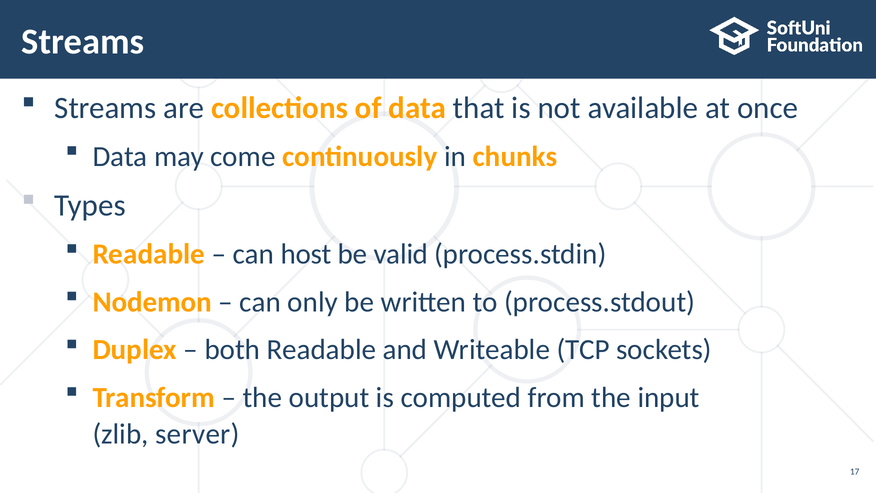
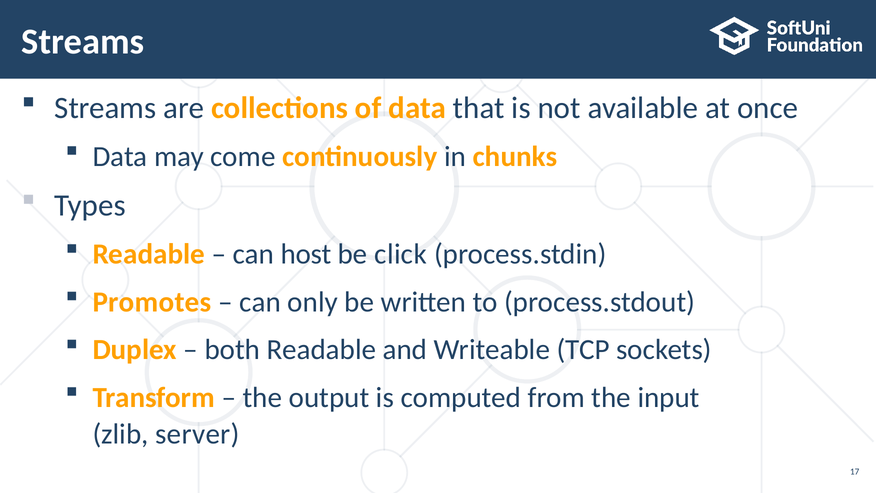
valid: valid -> click (401, 254)
Nodemon: Nodemon -> Promotes (152, 302)
